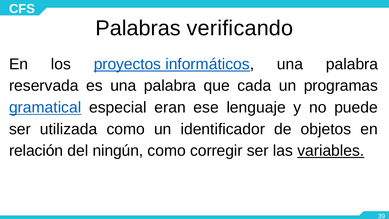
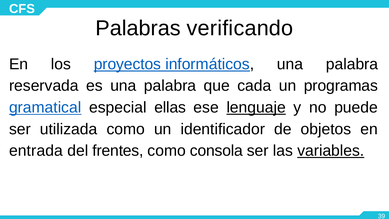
eran: eran -> ellas (170, 107)
lenguaje underline: none -> present (256, 107)
relación: relación -> entrada (36, 151)
ningún: ningún -> frentes (118, 151)
corregir: corregir -> consola (216, 151)
